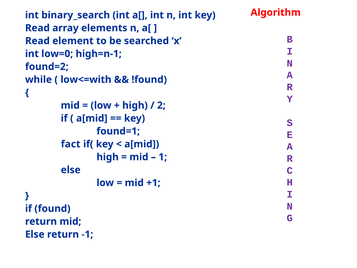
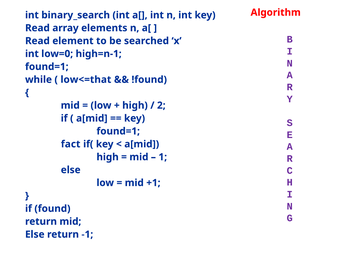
found=2: found=2 -> found=1 (47, 67)
low<=with: low<=with -> low<=that (86, 80)
